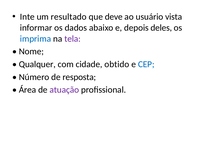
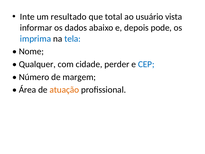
deve: deve -> total (114, 17)
deles: deles -> pode (161, 28)
tela colour: purple -> blue (73, 39)
obtido: obtido -> perder (117, 64)
resposta: resposta -> margem (79, 77)
atuação colour: purple -> orange (64, 90)
